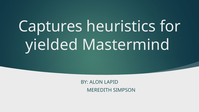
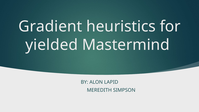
Captures: Captures -> Gradient (50, 26)
